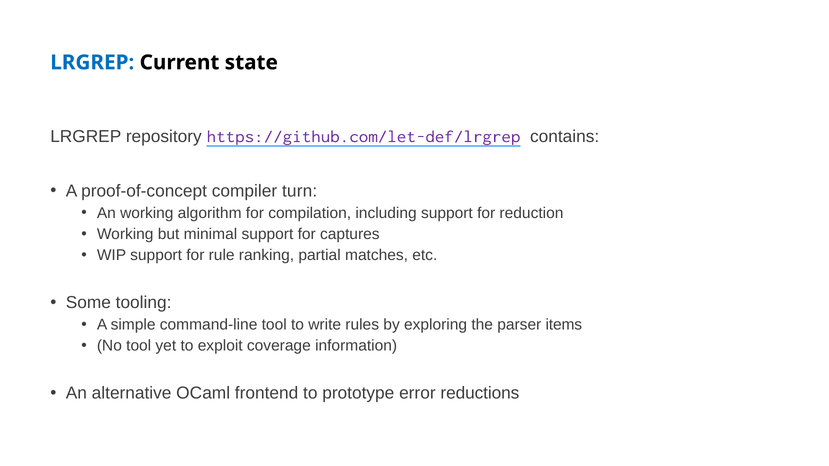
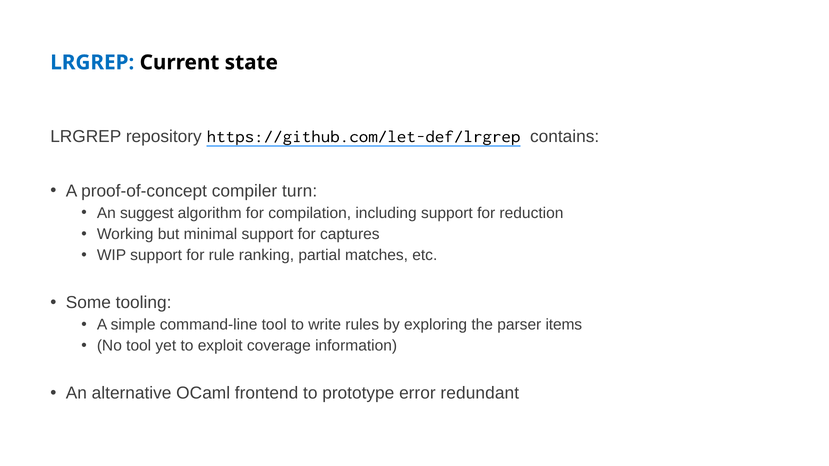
https://github.com/let-def/lrgrep colour: purple -> black (364, 136)
An working: working -> suggest (147, 213)
reductions: reductions -> redundant (480, 393)
